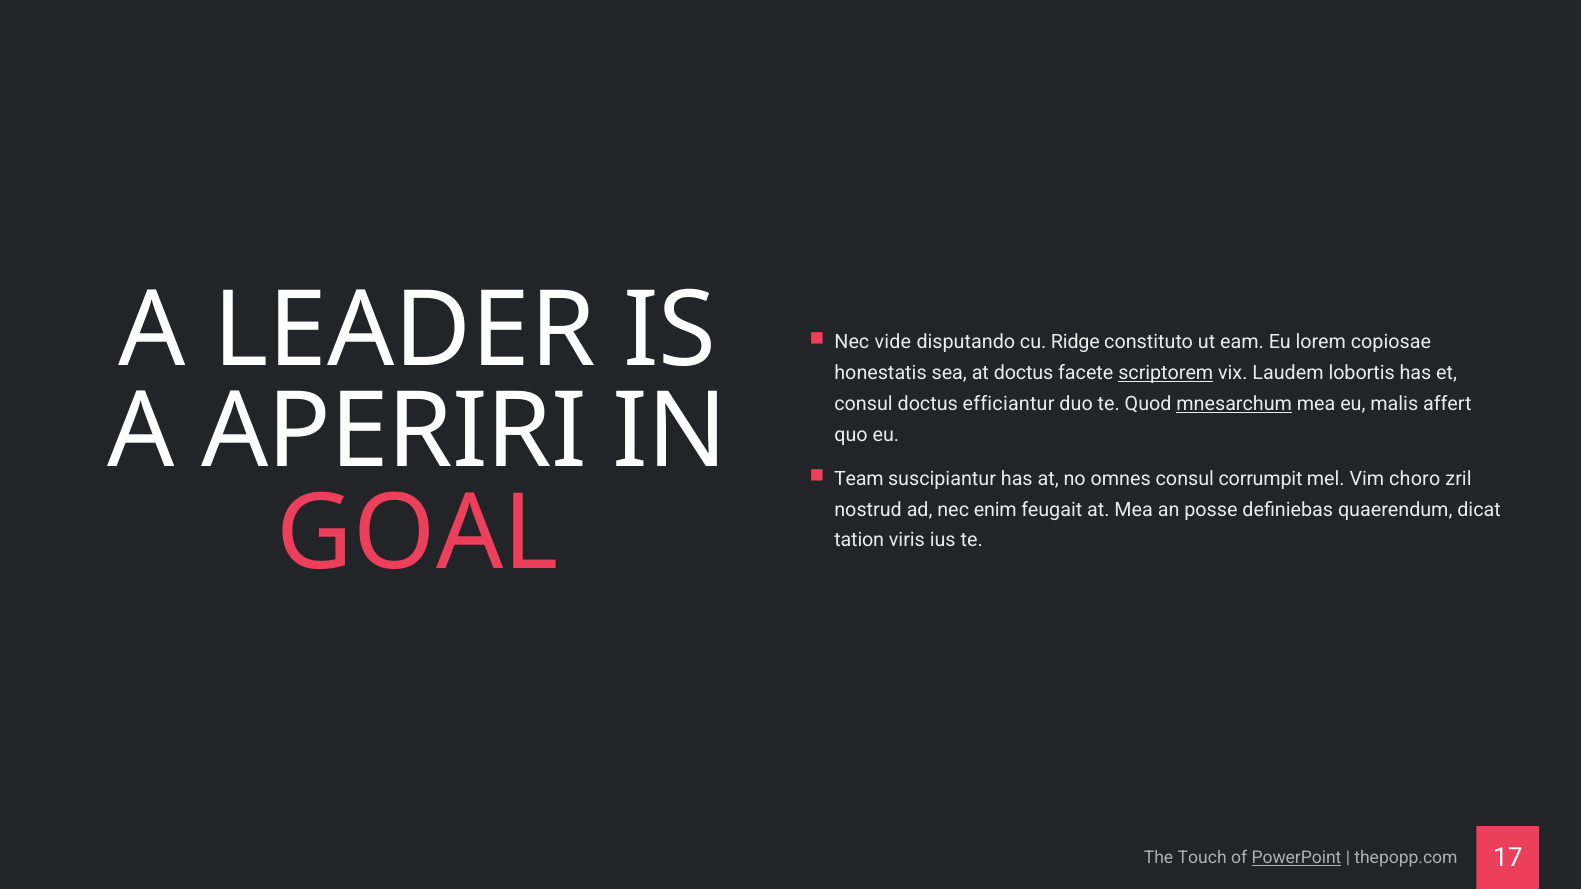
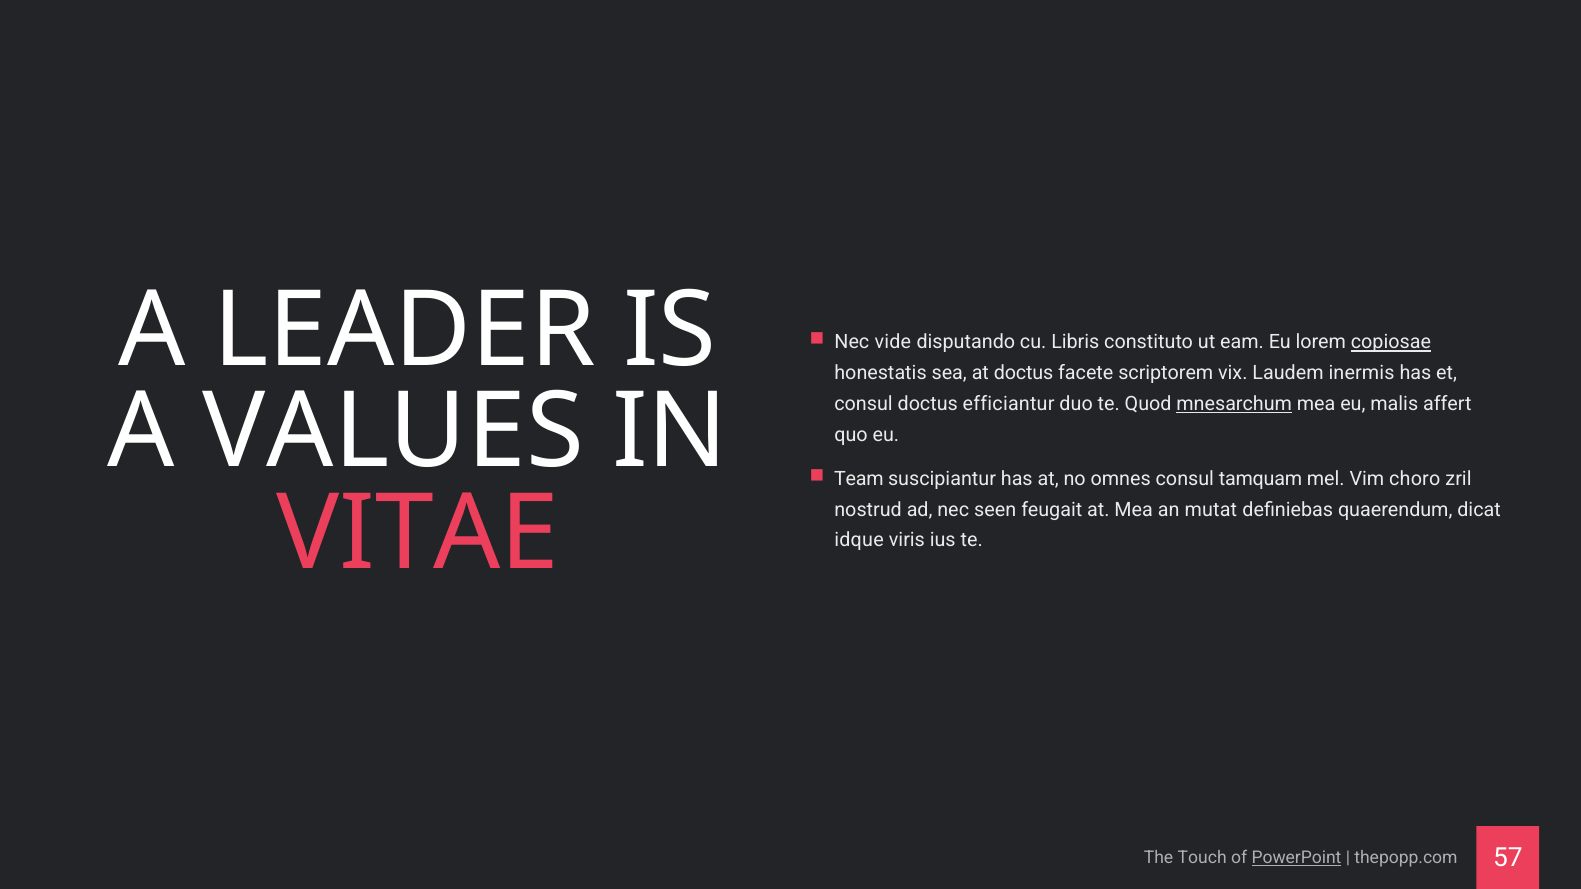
Ridge: Ridge -> Libris (1075, 343)
copiosae underline: none -> present (1391, 343)
scriptorem underline: present -> none (1166, 373)
lobortis: lobortis -> inermis (1362, 373)
APERIRI: APERIRI -> VALUES (393, 432)
corrumpit: corrumpit -> tamquam (1261, 479)
enim: enim -> seen (995, 510)
posse: posse -> mutat (1211, 510)
GOAL: GOAL -> VITAE (418, 533)
tation: tation -> idque (859, 541)
17: 17 -> 57 (1508, 858)
